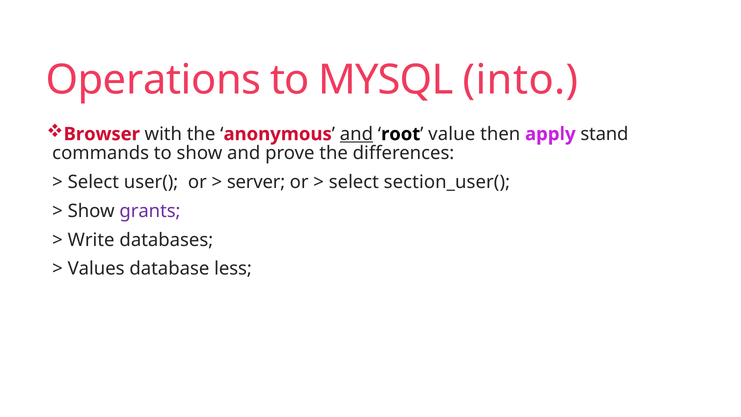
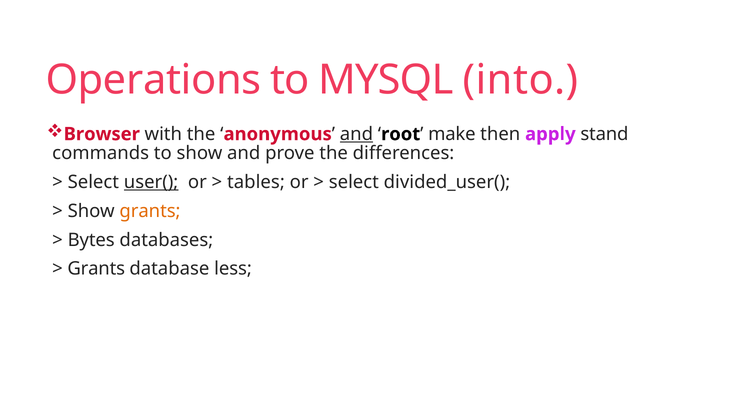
value: value -> make (452, 134)
user( underline: none -> present (151, 182)
server: server -> tables (256, 182)
section_user(: section_user( -> divided_user( (447, 182)
grants colour: purple -> orange (150, 211)
Write: Write -> Bytes (91, 240)
Values: Values -> Grants (96, 269)
